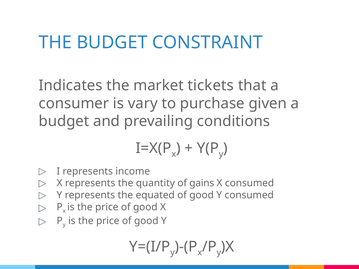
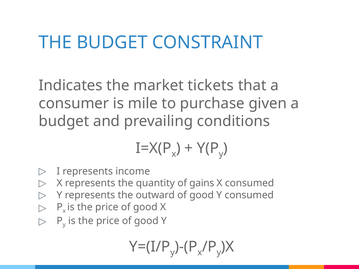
vary: vary -> mile (143, 103)
equated: equated -> outward (155, 195)
